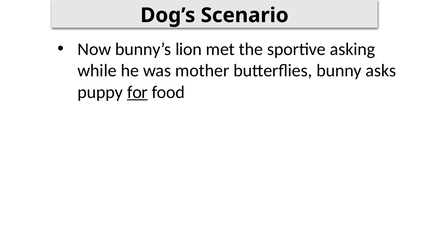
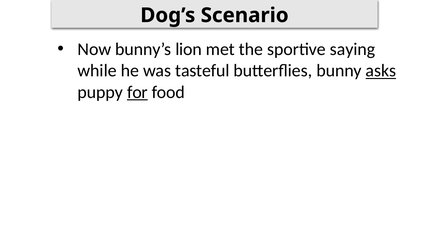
asking: asking -> saying (353, 49)
mother: mother -> tasteful (202, 71)
asks underline: none -> present (381, 71)
